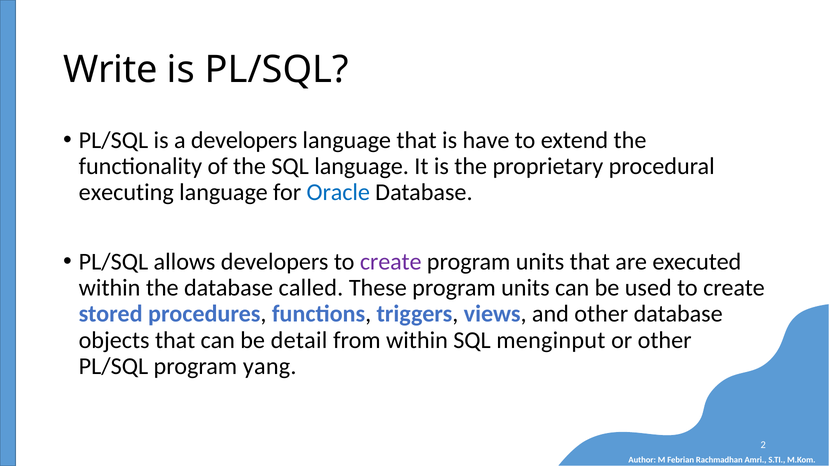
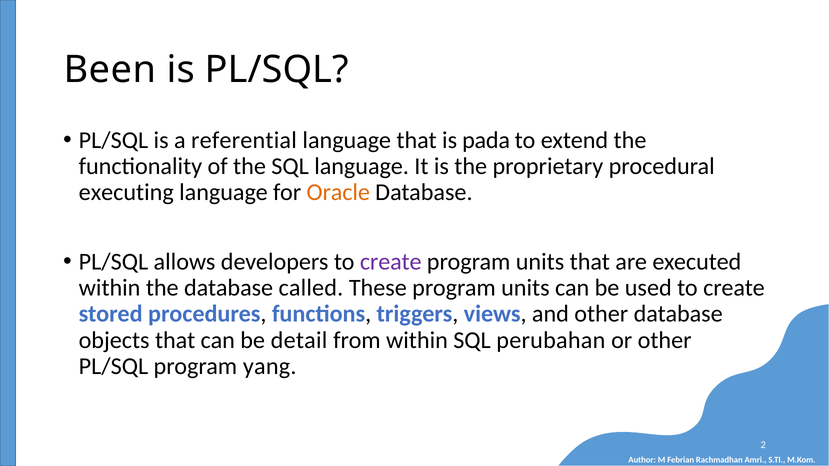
Write: Write -> Been (110, 70)
a developers: developers -> referential (244, 140)
have: have -> pada (486, 140)
Oracle colour: blue -> orange (338, 192)
menginput: menginput -> perubahan (551, 340)
